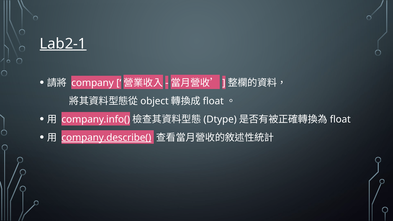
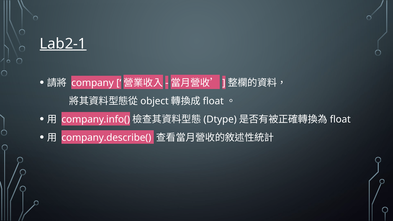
company.describe( underline: present -> none (106, 138)
